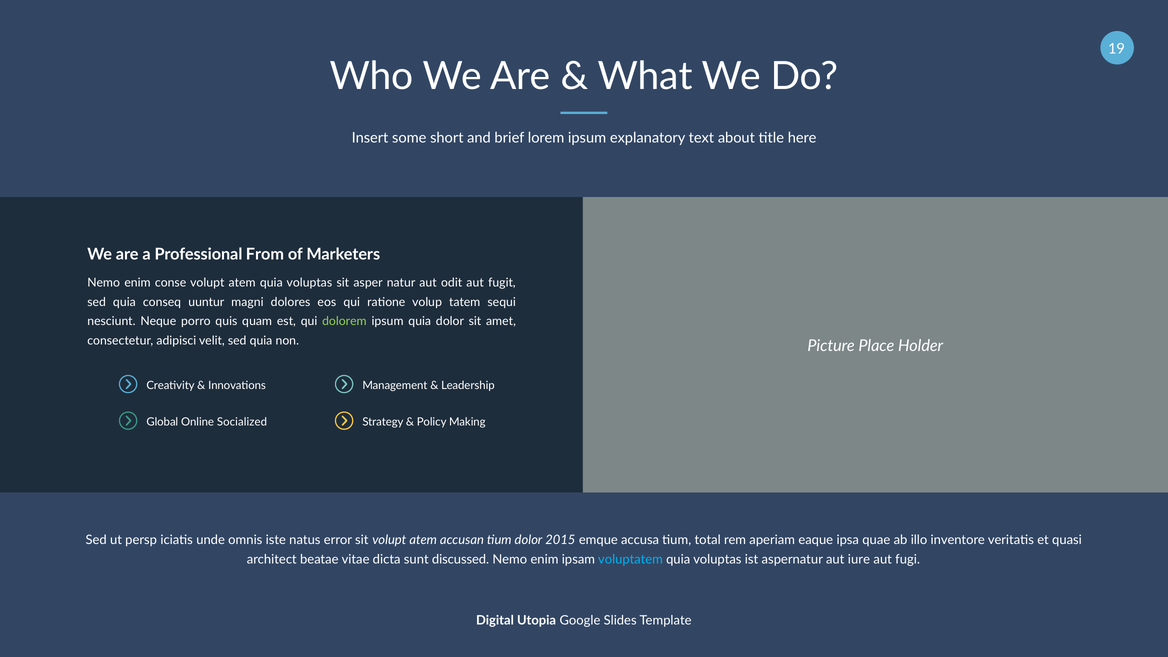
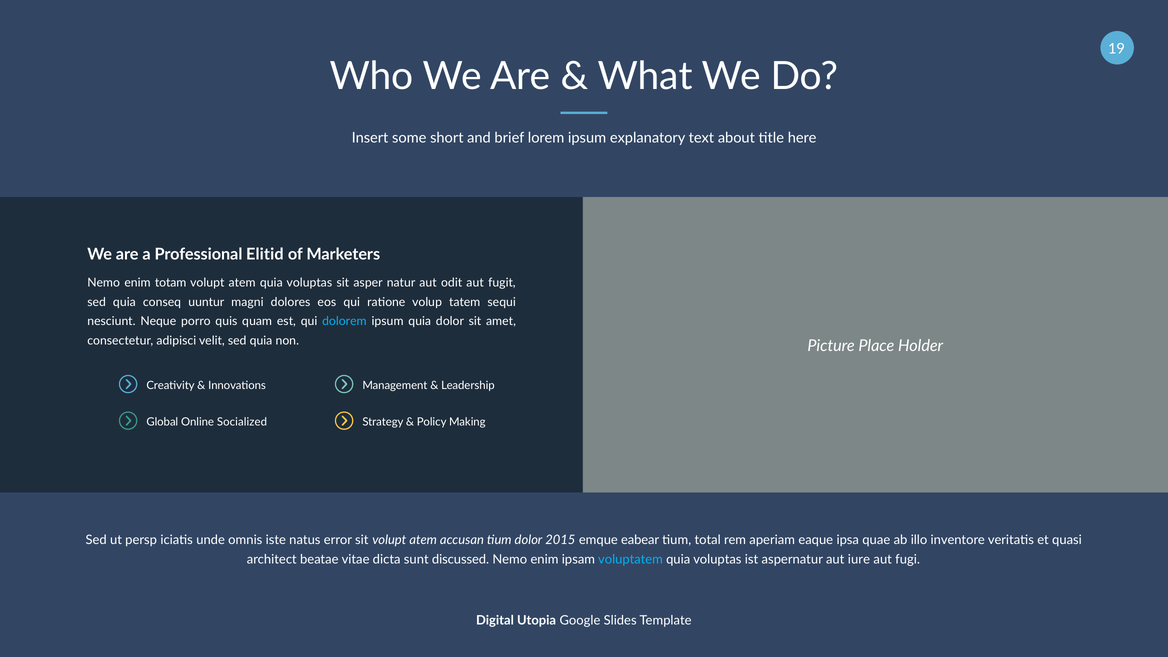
From: From -> Elitid (265, 254)
conse: conse -> totam (171, 283)
dolorem colour: light green -> light blue (344, 321)
accusa: accusa -> eabear (640, 540)
